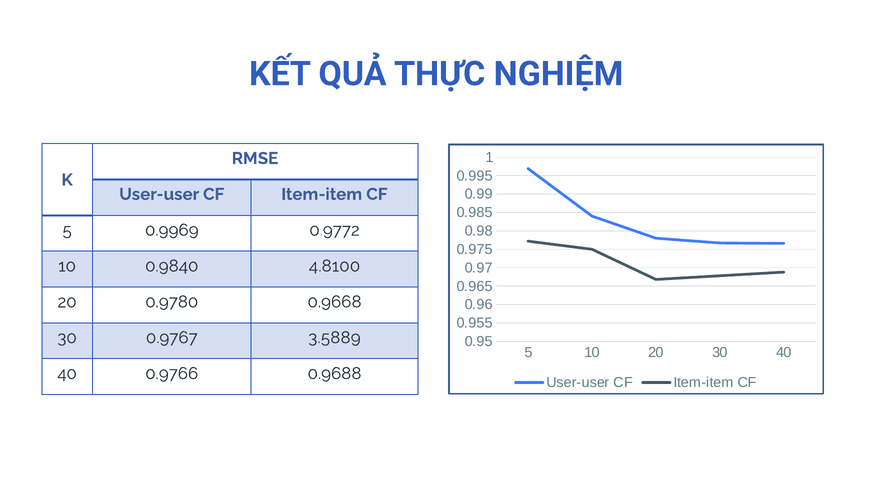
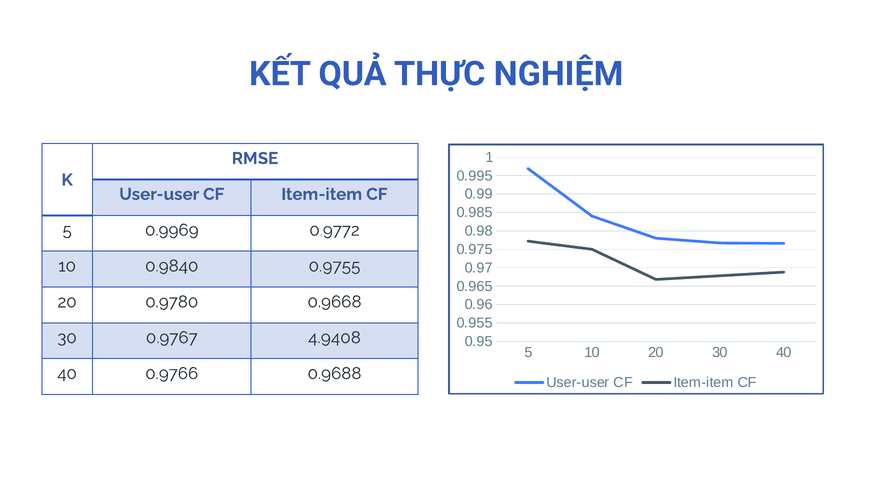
4.8100: 4.8100 -> 0.9755 (334, 266)
3.5889: 3.5889 -> 4.9408 (334, 337)
